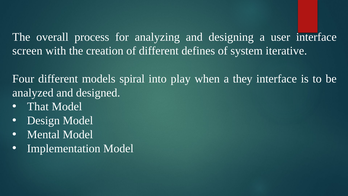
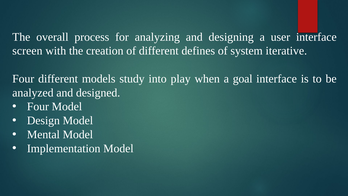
spiral: spiral -> study (132, 79)
they: they -> goal (243, 79)
That: That -> Four (38, 107)
